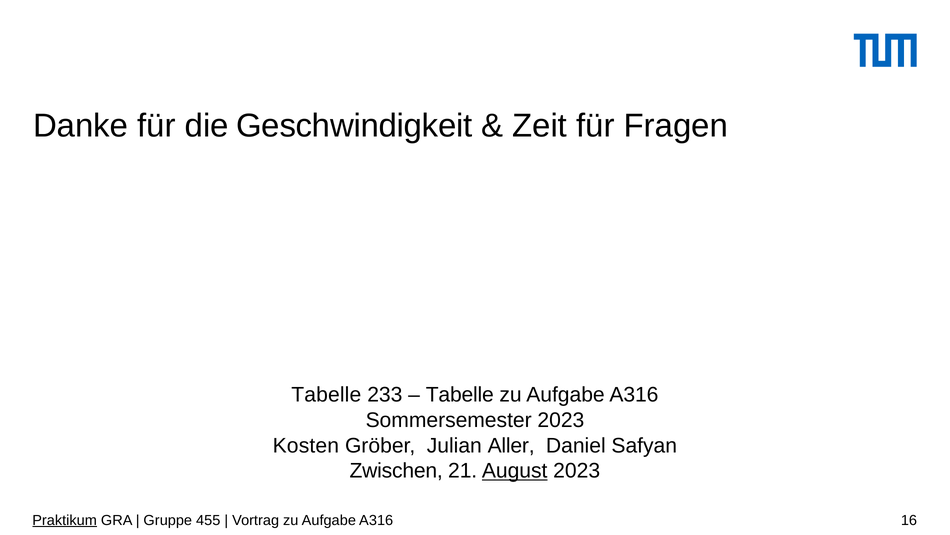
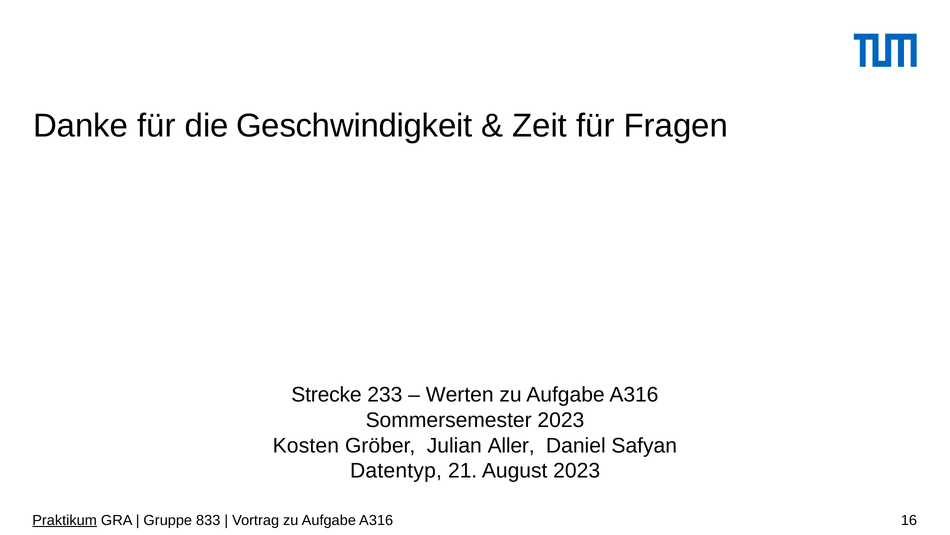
Tabelle: Tabelle -> Strecke (326, 394)
Tabelle: Tabelle -> Werten (460, 394)
Zwischen: Zwischen -> Datentyp (396, 470)
August underline: present -> none (515, 470)
455: 455 -> 833 (208, 520)
